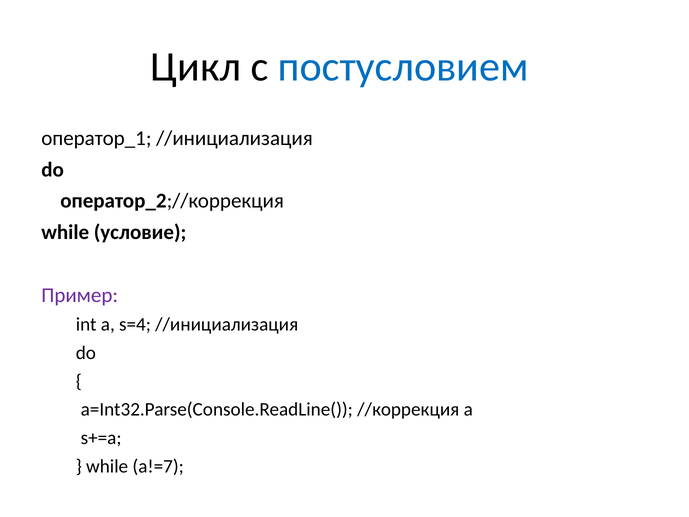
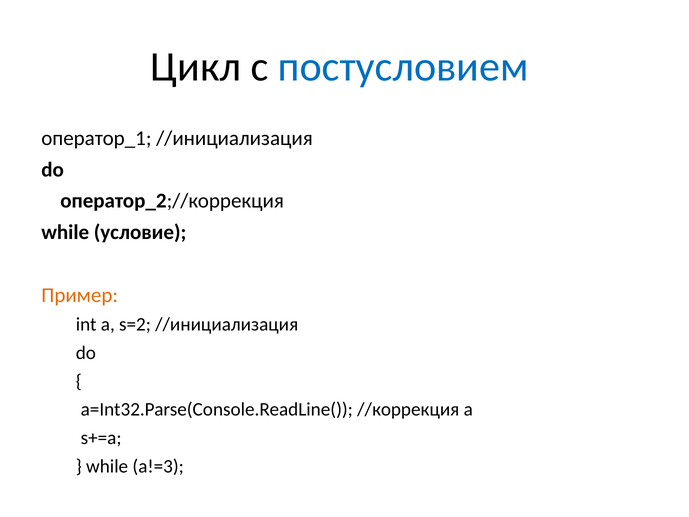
Пример colour: purple -> orange (80, 295)
s=4: s=4 -> s=2 (135, 324)
a!=7: a!=7 -> a!=3 (158, 466)
